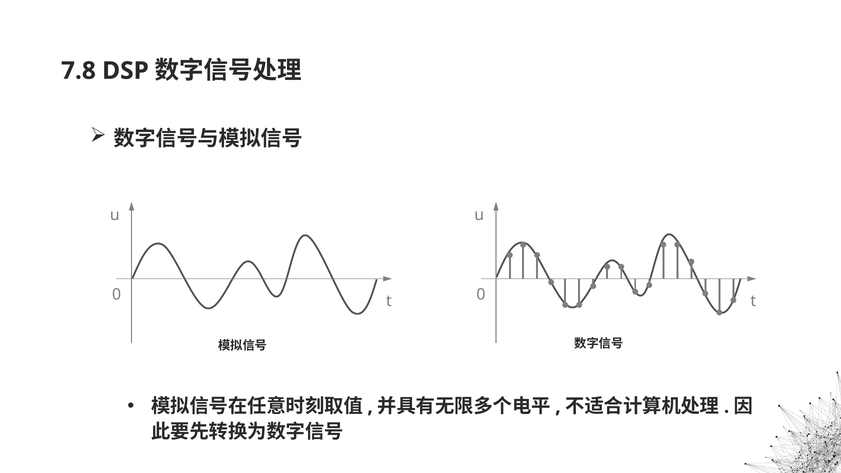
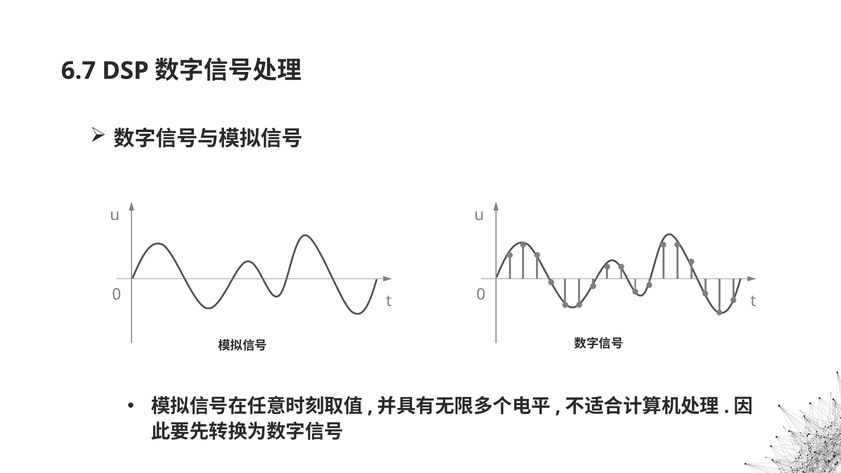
7.8: 7.8 -> 6.7 (78, 71)
